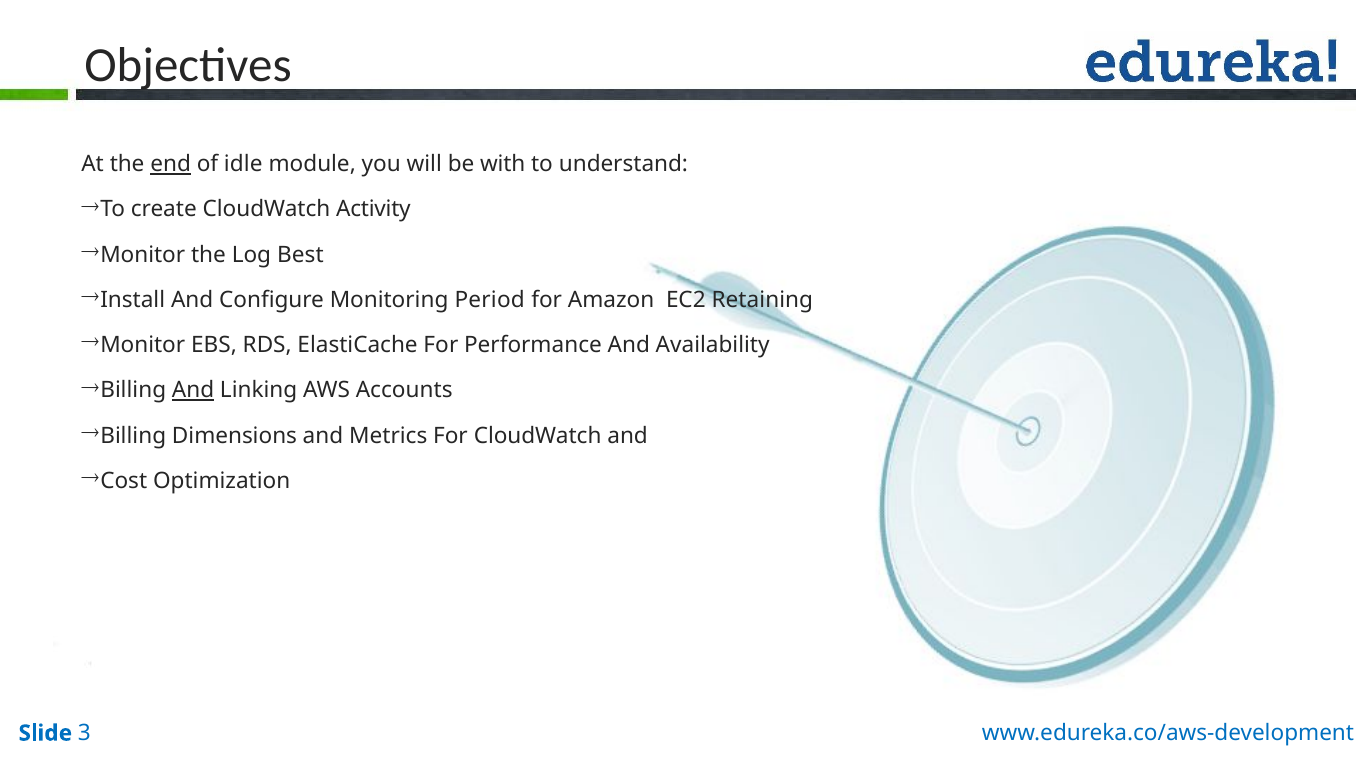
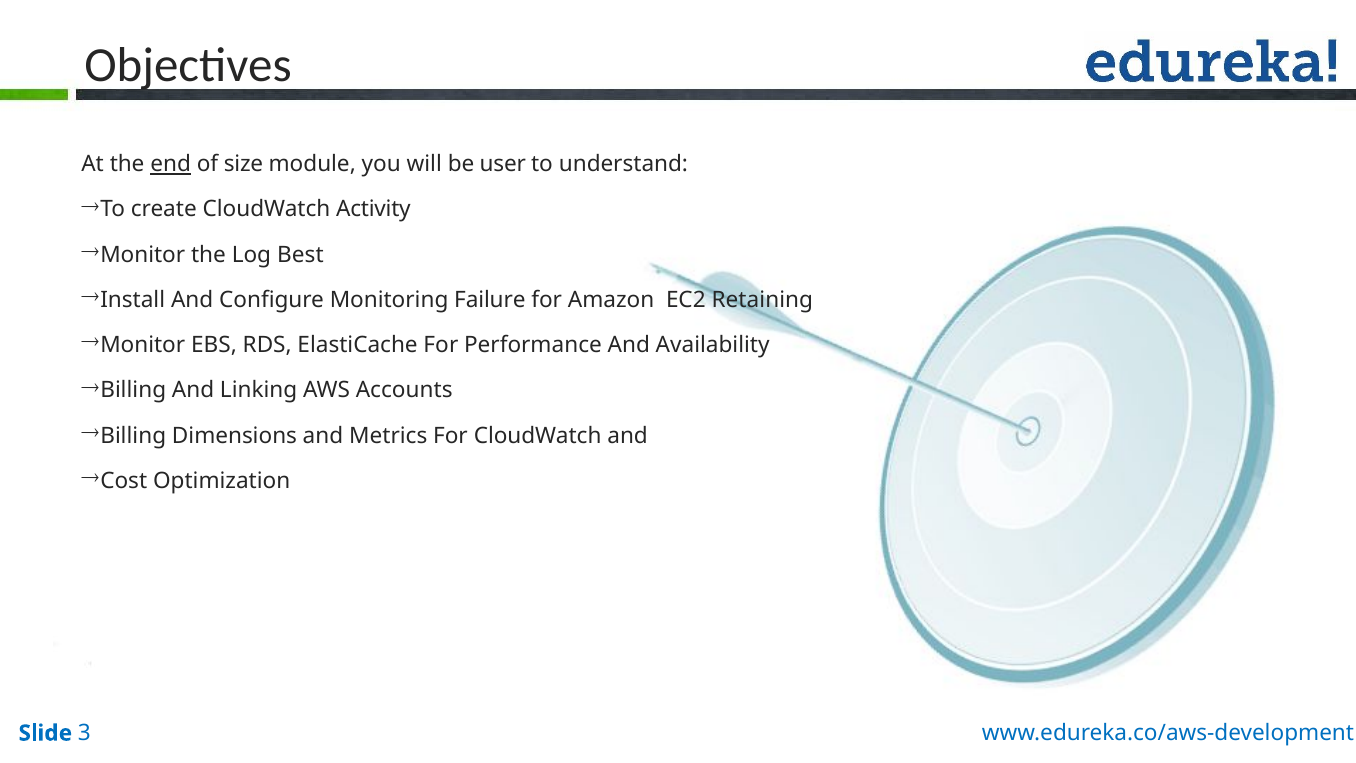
idle: idle -> size (243, 164)
with: with -> user (503, 164)
Period: Period -> Failure (490, 300)
And underline: present -> none (193, 390)
